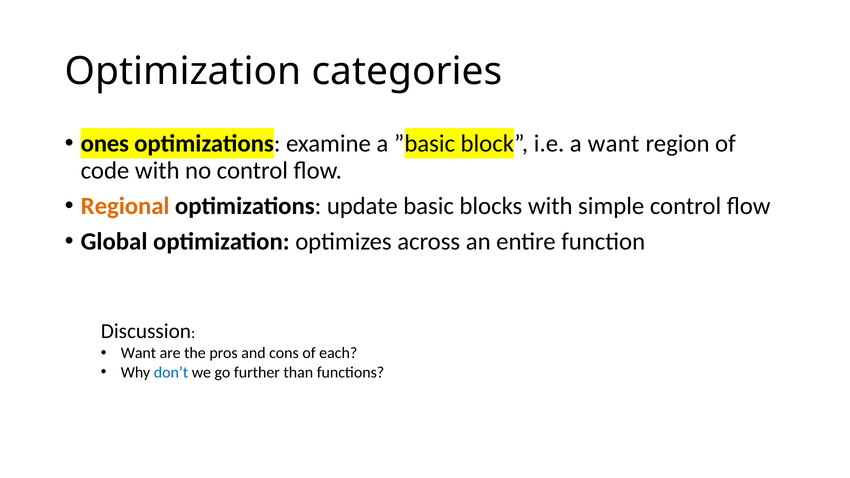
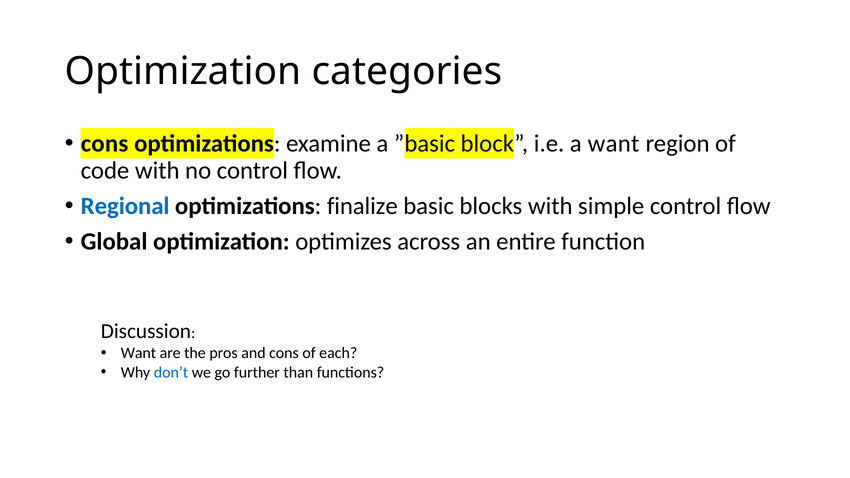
ones: ones -> cons (105, 144)
Regional colour: orange -> blue (125, 206)
update: update -> finalize (362, 206)
